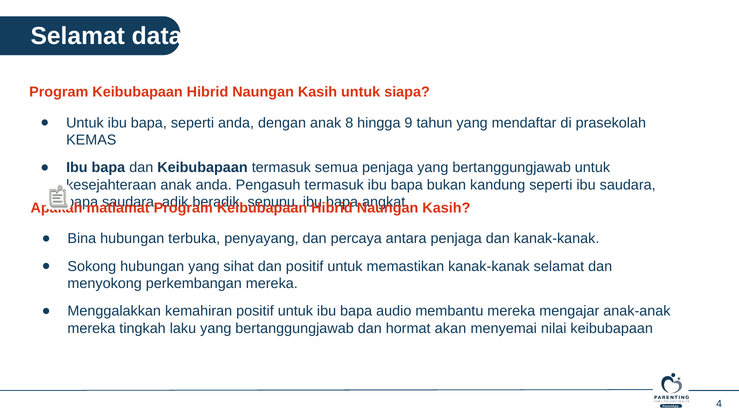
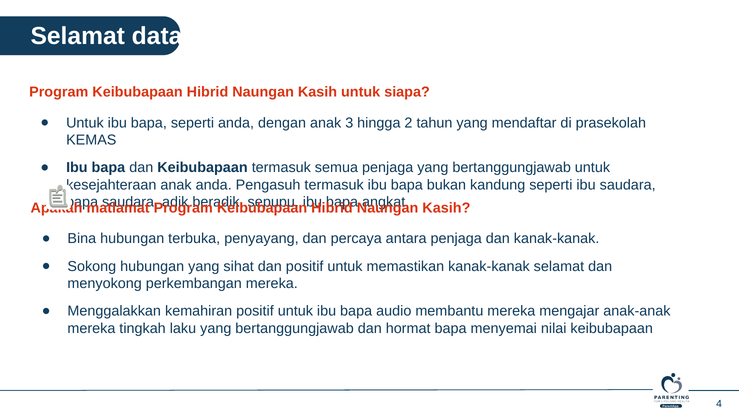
8: 8 -> 3 (349, 123)
9: 9 -> 2 (408, 123)
hormat akan: akan -> bapa (451, 328)
